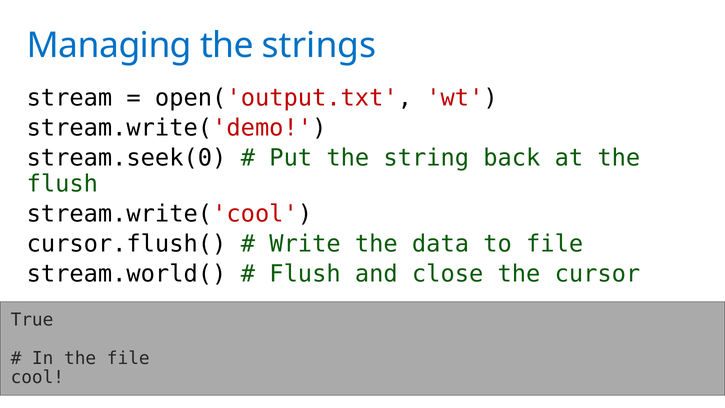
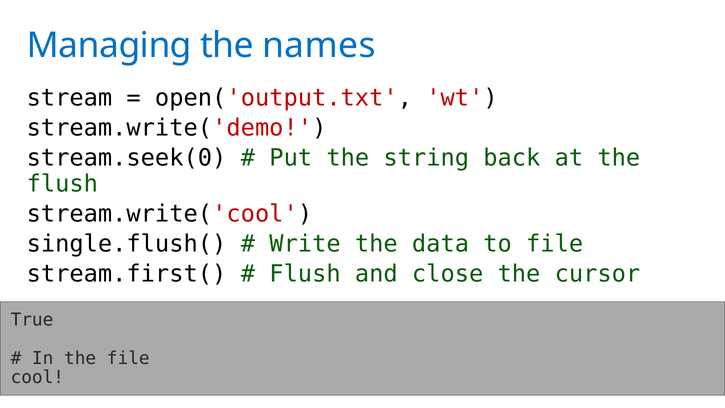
strings: strings -> names (319, 46)
cursor.flush(: cursor.flush( -> single.flush( (126, 244)
stream.world(: stream.world( -> stream.first( (126, 274)
